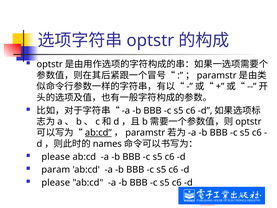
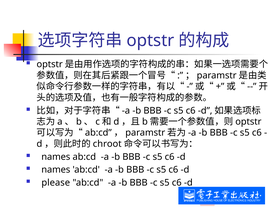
ab:cd underline: present -> none (98, 133)
names: names -> chroot (107, 144)
please: please -> names (56, 157)
param: param -> names (56, 170)
